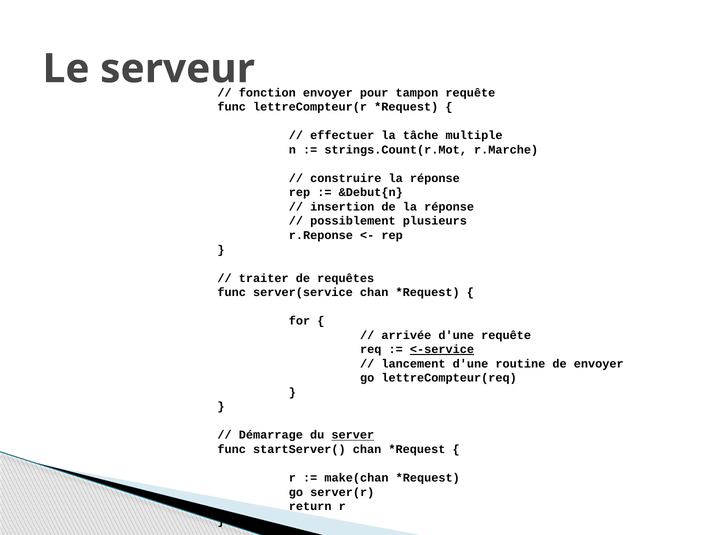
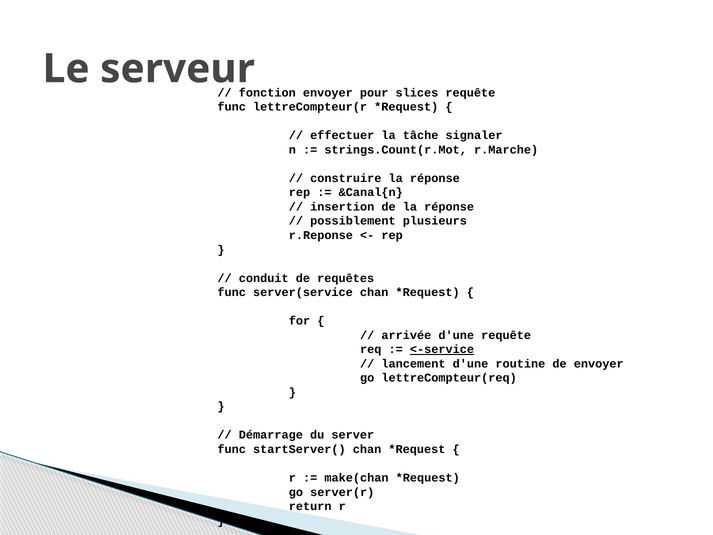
tampon: tampon -> slices (417, 93)
multiple: multiple -> signaler (474, 135)
&Debut{n: &Debut{n -> &Canal{n (371, 192)
traiter: traiter -> conduit (264, 278)
server underline: present -> none (353, 435)
